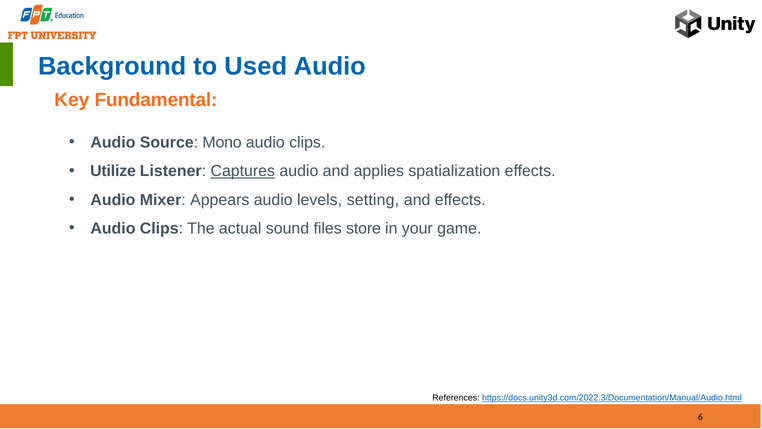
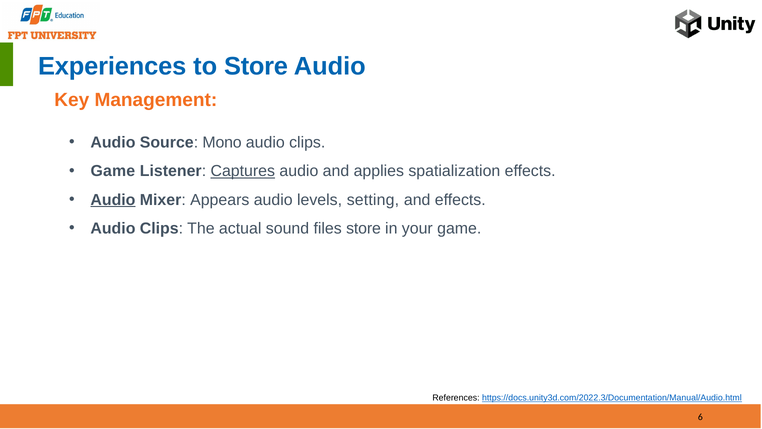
Background: Background -> Experiences (112, 66)
to Used: Used -> Store (256, 66)
Fundamental: Fundamental -> Management (156, 100)
Utilize: Utilize -> Game (113, 171)
Audio underline: none -> present (113, 200)
